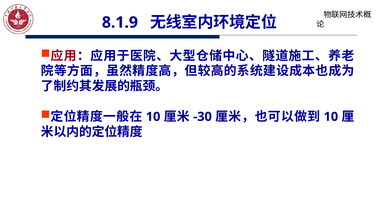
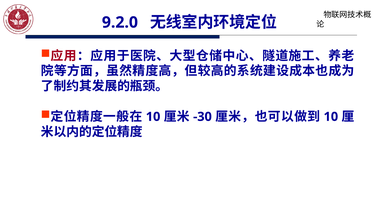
8.1.9: 8.1.9 -> 9.2.0 (120, 22)
